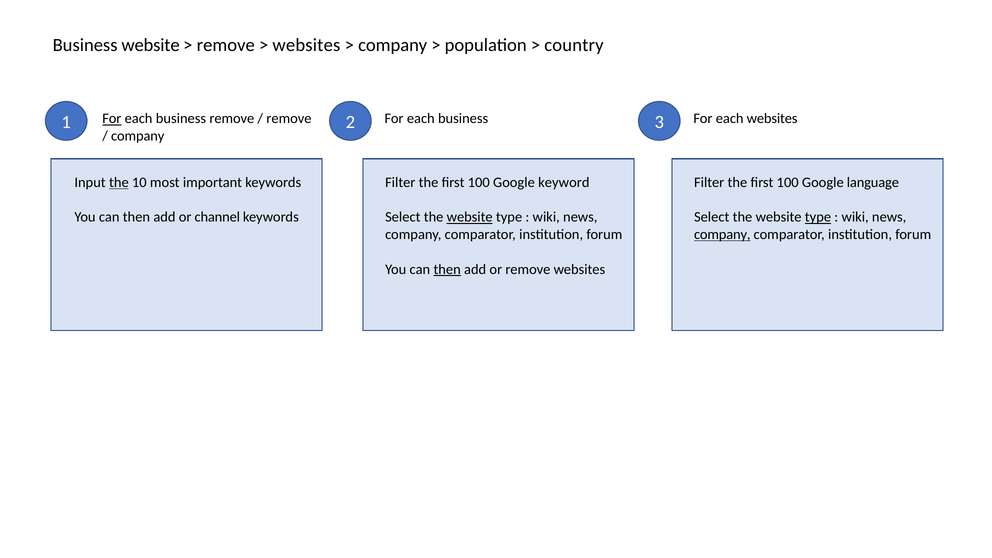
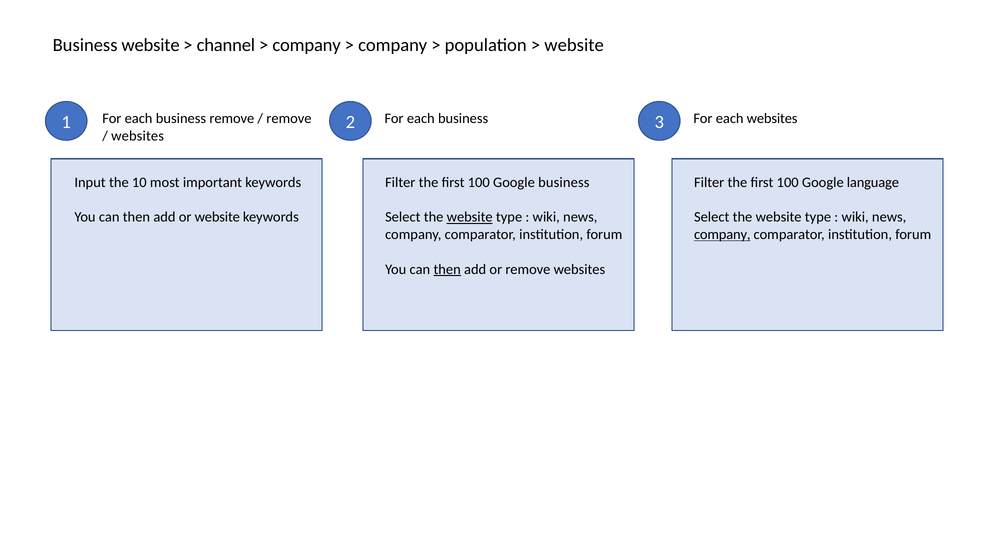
remove: remove -> channel (226, 45)
websites: websites -> company (307, 45)
country: country -> website (574, 45)
For underline: present -> none (112, 119)
company: company -> websites (138, 136)
Google keyword: keyword -> business (564, 182)
the underline: present -> none (119, 182)
or channel: channel -> website (217, 217)
type underline: present -> none (818, 217)
